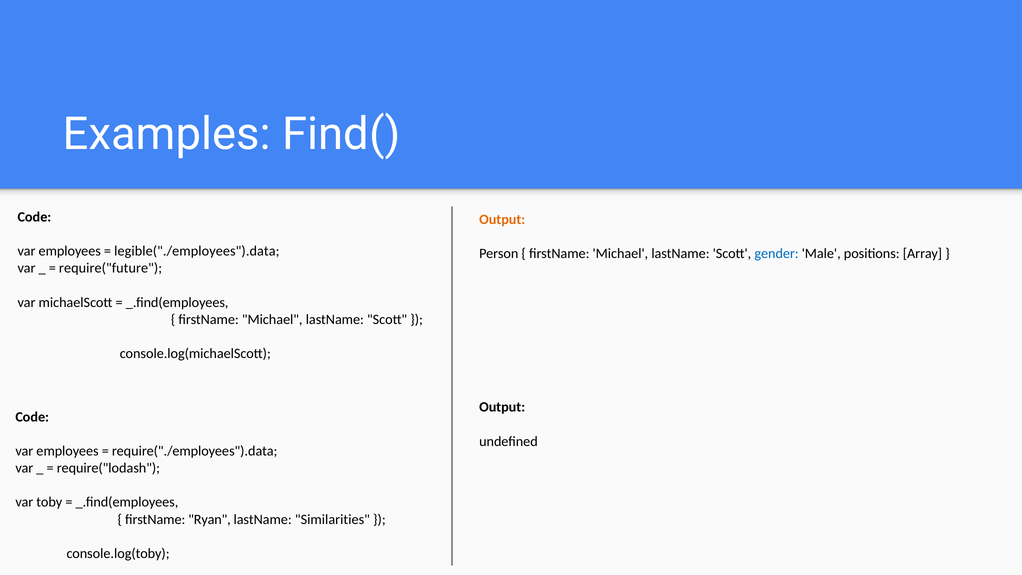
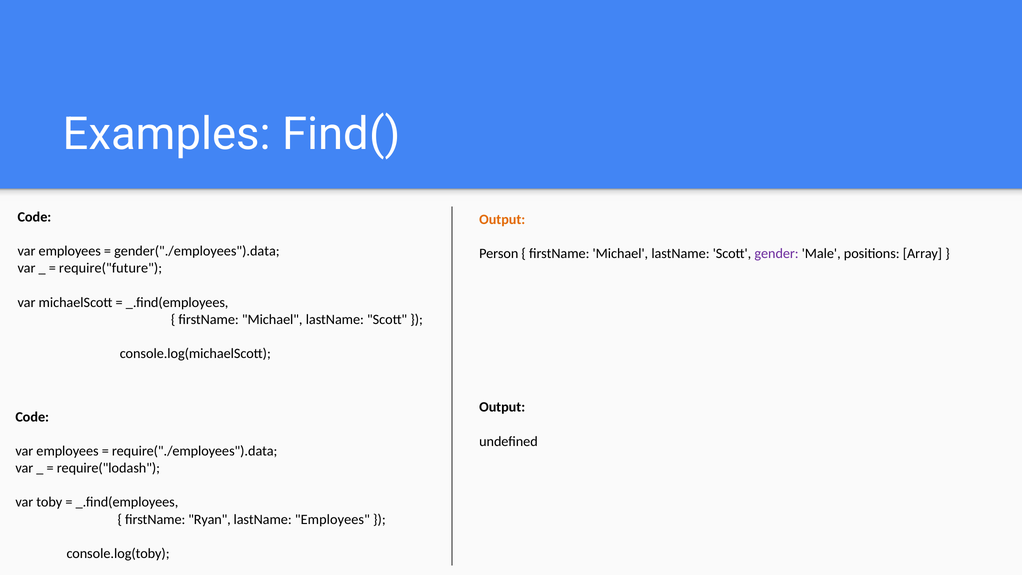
legible("./employees").data: legible("./employees").data -> gender("./employees").data (197, 251)
gender colour: blue -> purple (777, 254)
lastName Similarities: Similarities -> Employees (332, 519)
